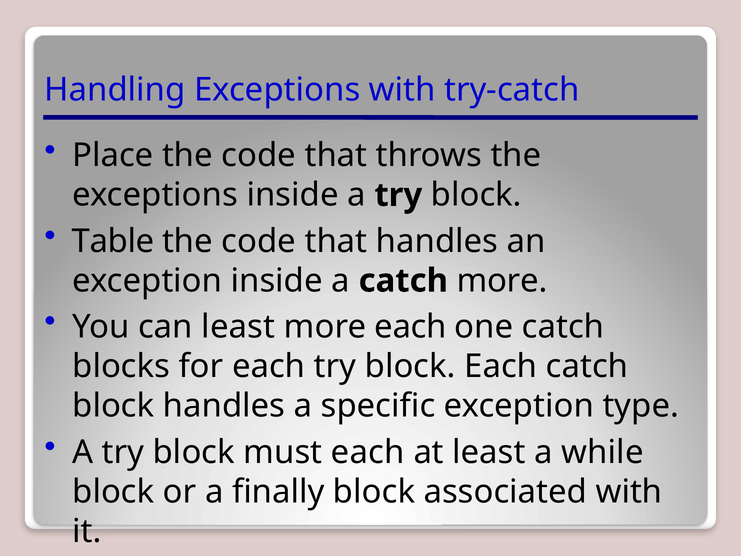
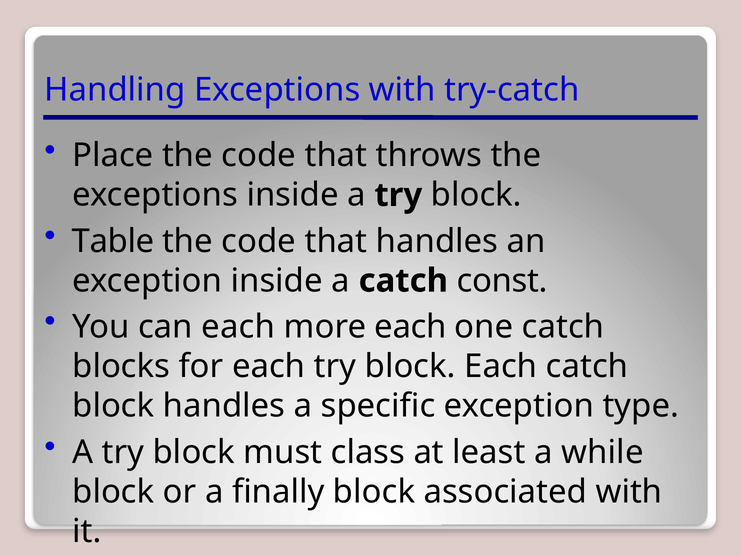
catch more: more -> const (502, 281)
can least: least -> each (238, 327)
must each: each -> class (368, 452)
